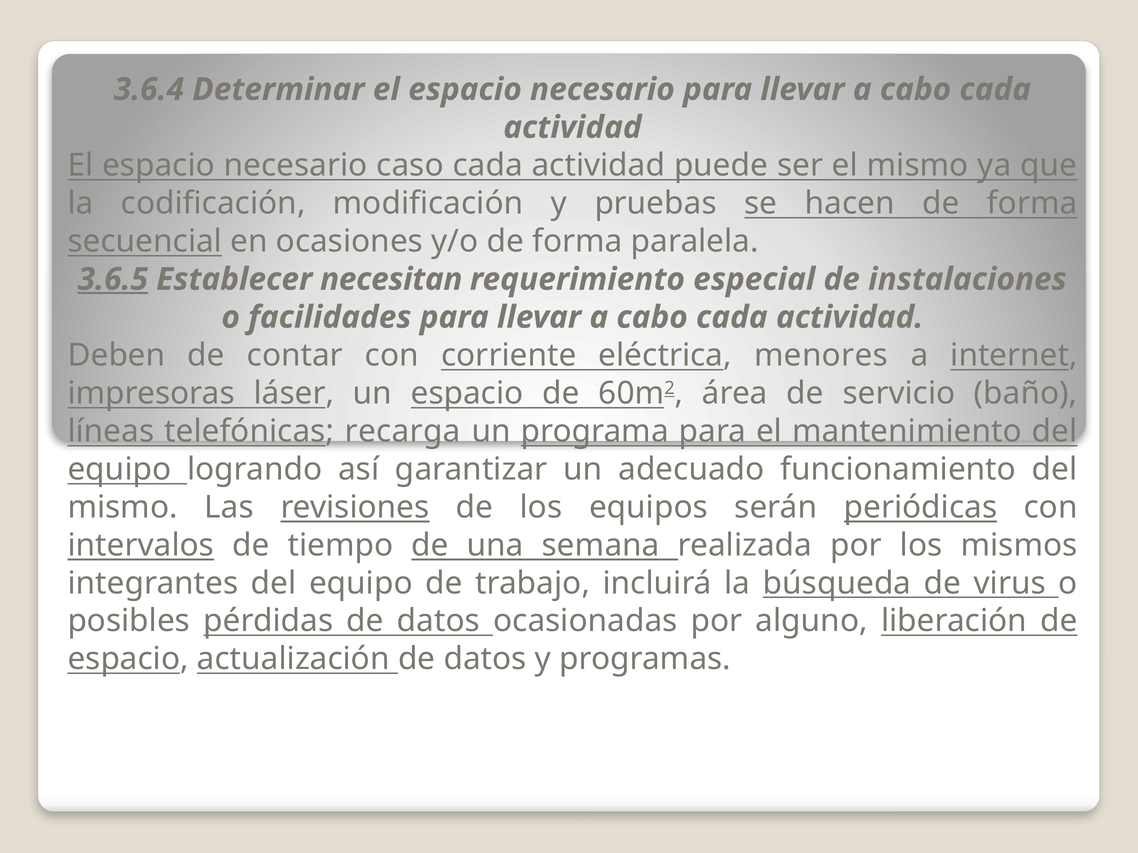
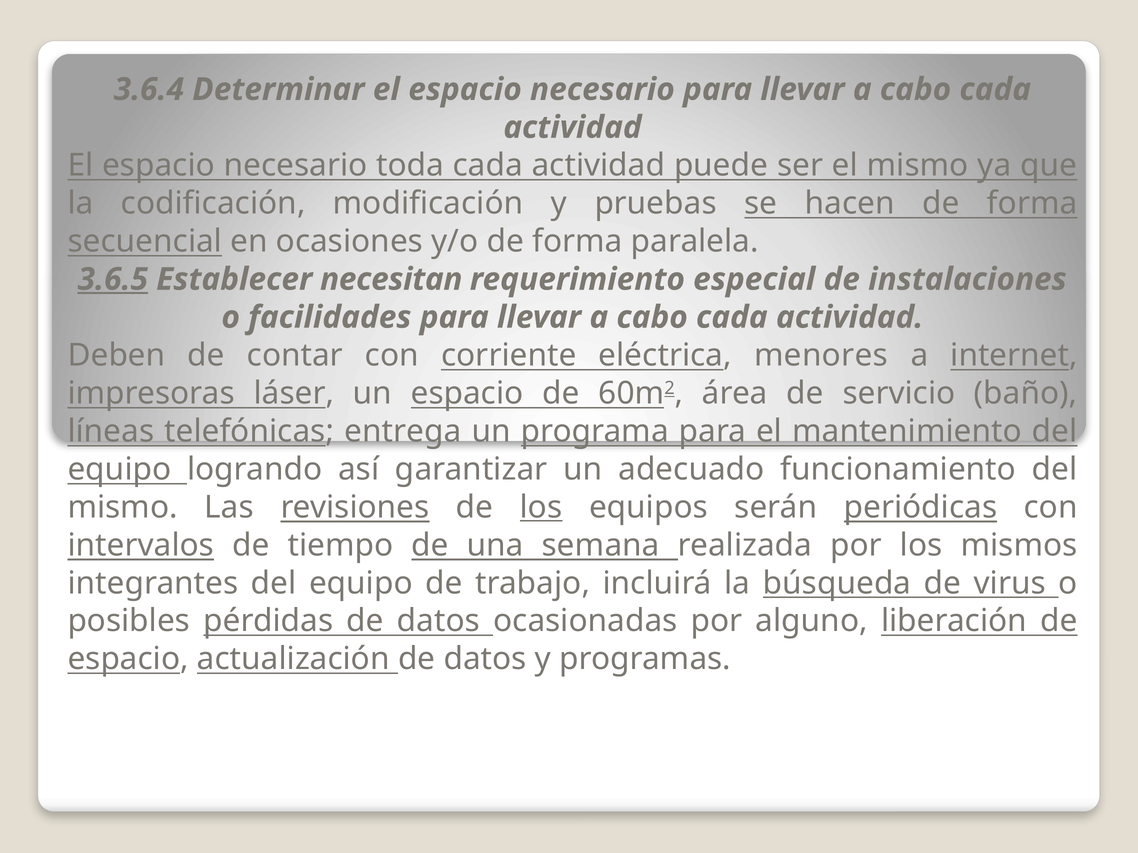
caso: caso -> toda (410, 166)
recarga: recarga -> entrega (403, 431)
los underline: none -> present (541, 507)
